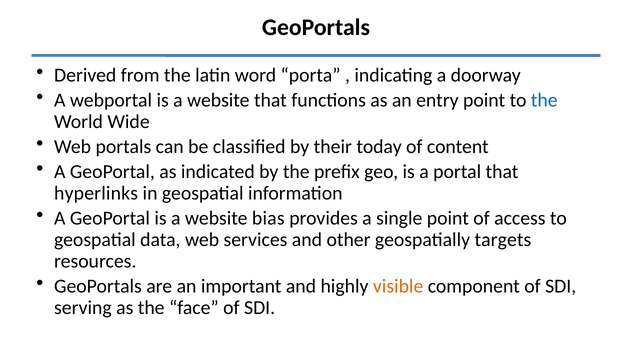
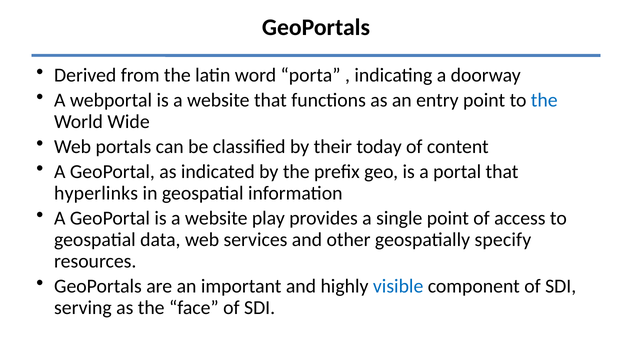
bias: bias -> play (268, 218)
targets: targets -> specify (503, 239)
visible colour: orange -> blue (398, 286)
